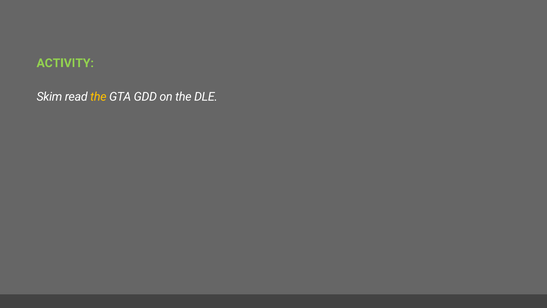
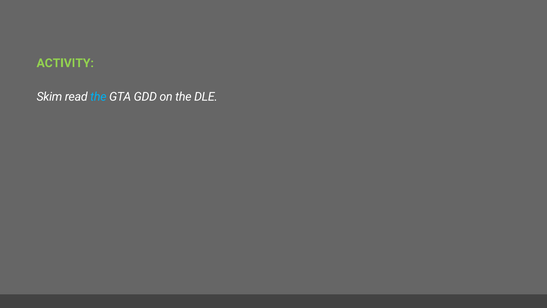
the colour: yellow -> light blue (98, 97)
